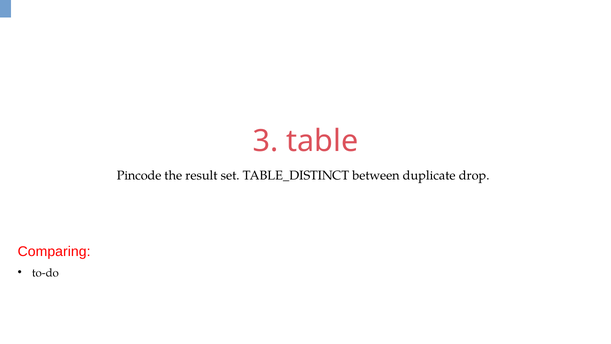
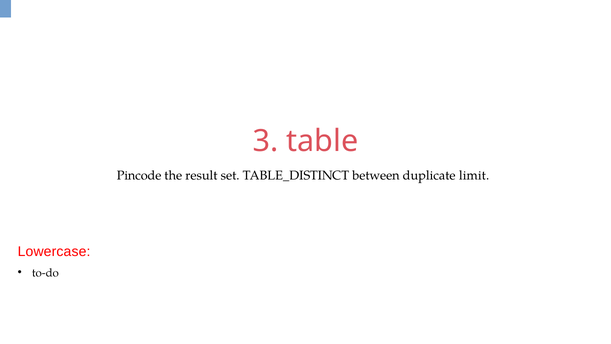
drop: drop -> limit (474, 175)
Comparing: Comparing -> Lowercase (54, 251)
